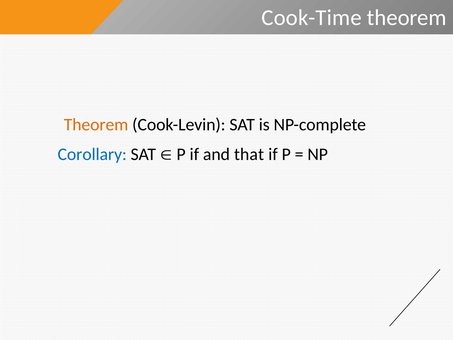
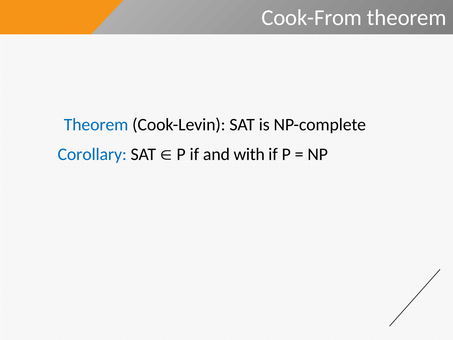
Cook-Time: Cook-Time -> Cook-From (312, 18)
Theorem colour: orange -> blue (96, 124)
that: that -> with (249, 154)
